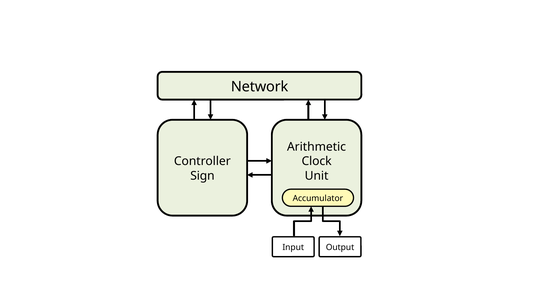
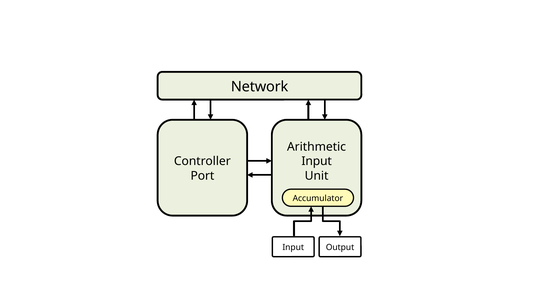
Clock: Clock -> Input (317, 161)
Sign: Sign -> Port (202, 176)
